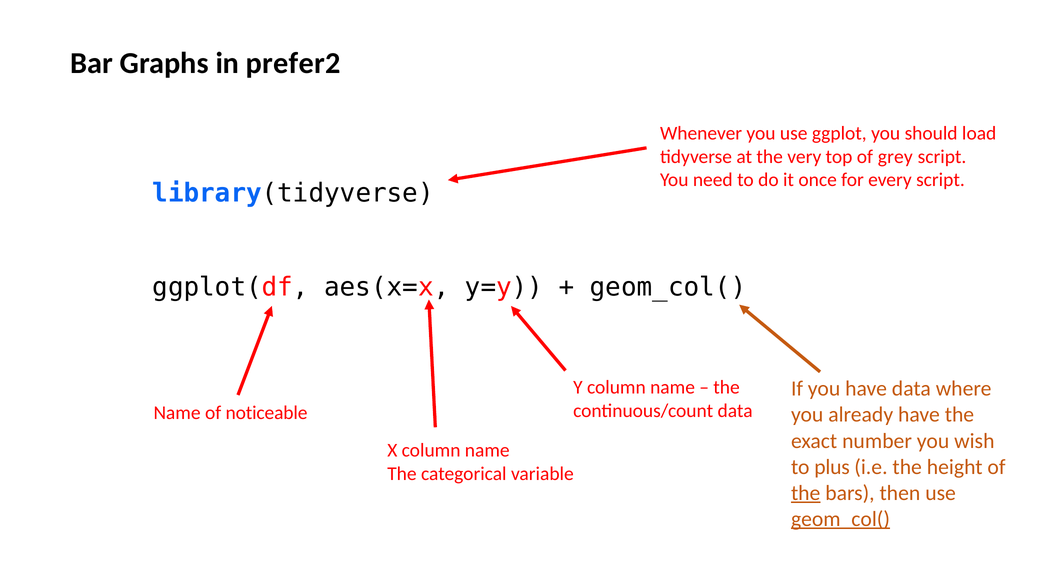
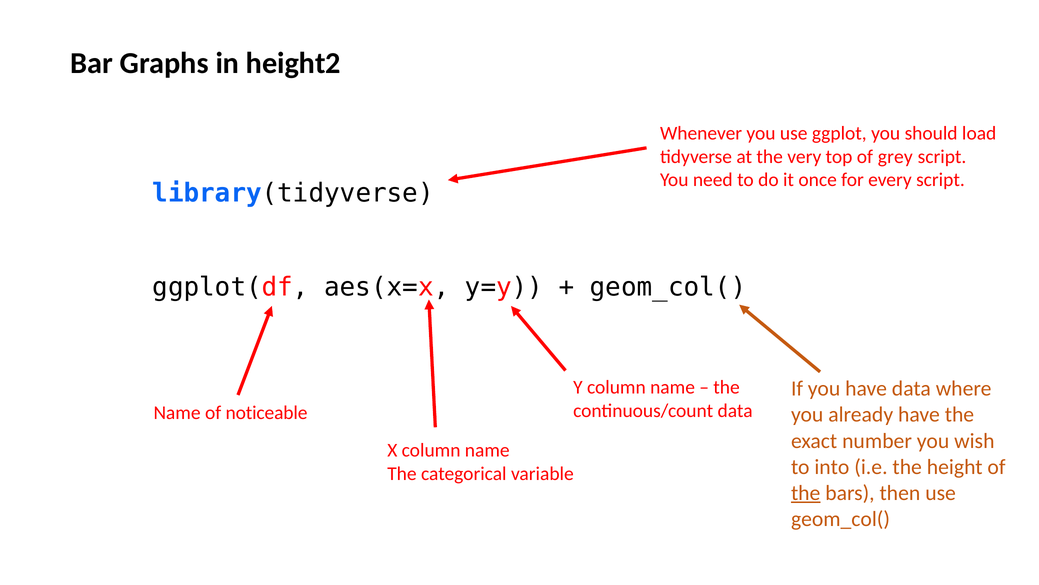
prefer2: prefer2 -> height2 (293, 63)
plus: plus -> into (832, 466)
geom_col( underline: present -> none (840, 518)
